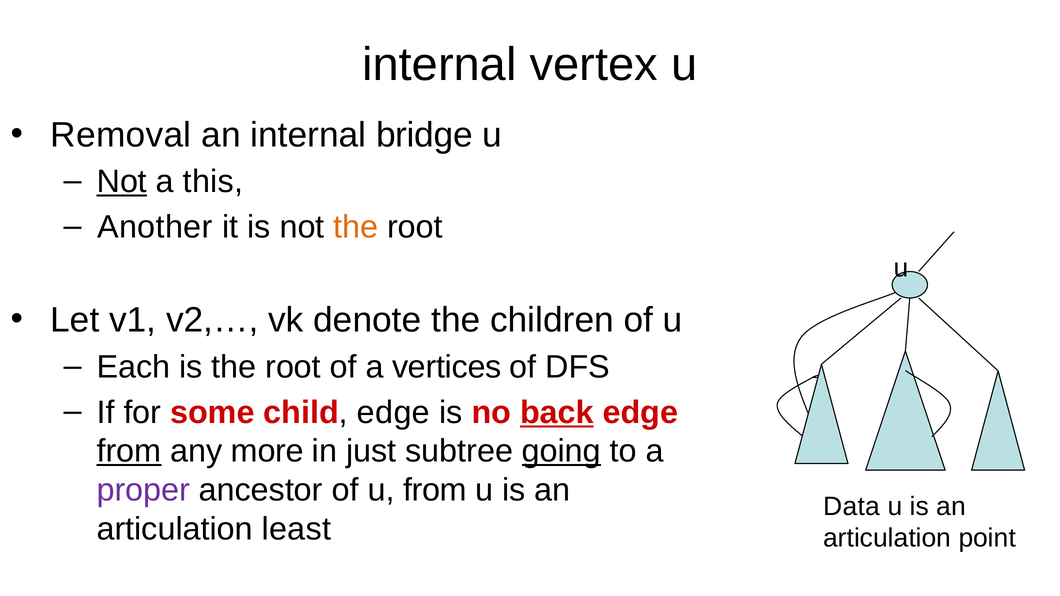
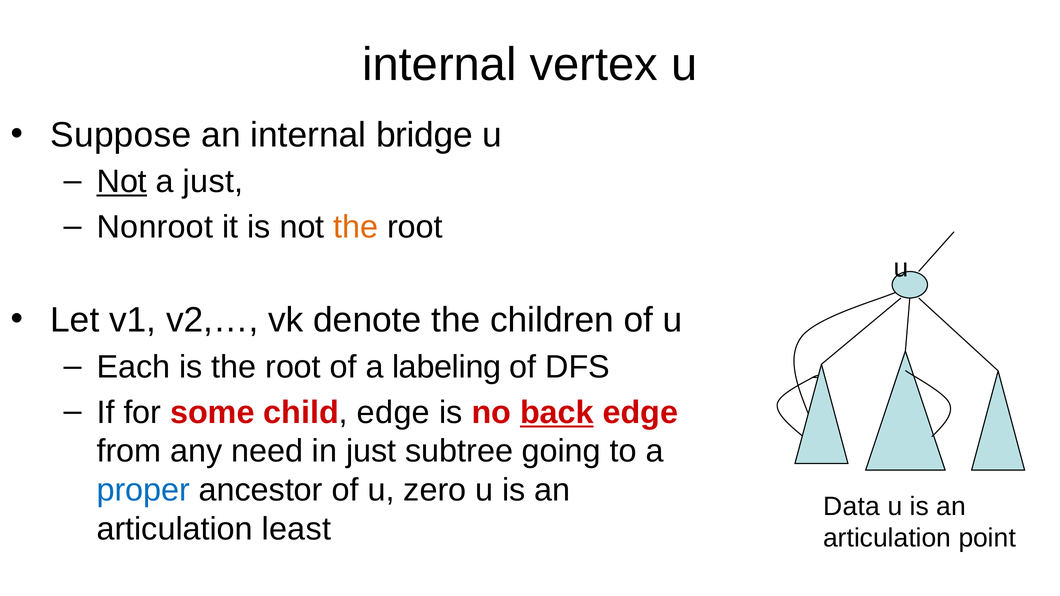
Removal: Removal -> Suppose (121, 135)
a this: this -> just (213, 182)
Another: Another -> Nonroot (155, 227)
vertices: vertices -> labeling (447, 367)
from underline: present -> none (129, 451)
more: more -> need (267, 451)
going underline: present -> none (561, 451)
proper colour: purple -> blue (143, 490)
u from: from -> zero (435, 490)
